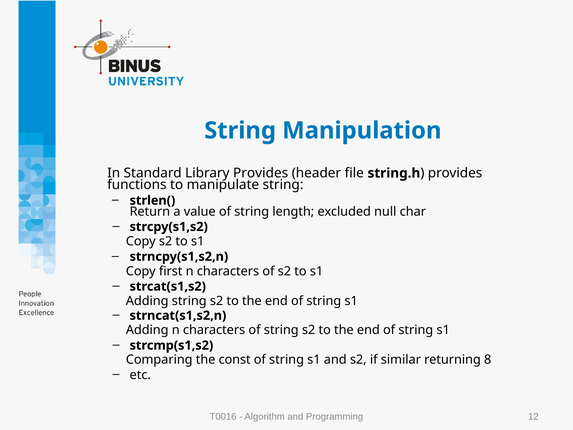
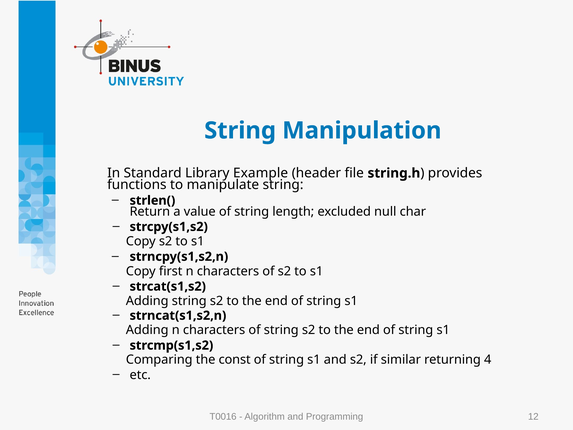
Library Provides: Provides -> Example (261, 173)
8: 8 -> 4 (488, 359)
